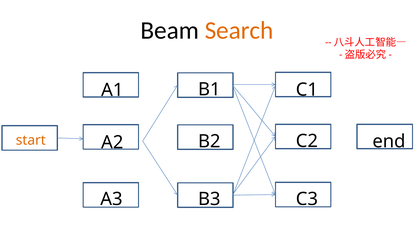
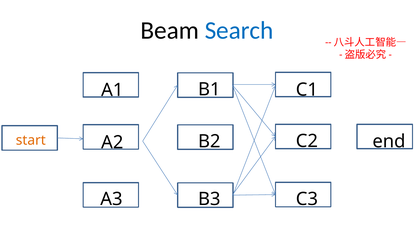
Search colour: orange -> blue (239, 30)
